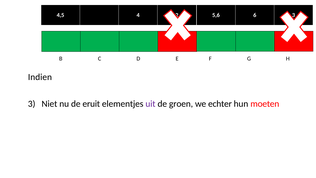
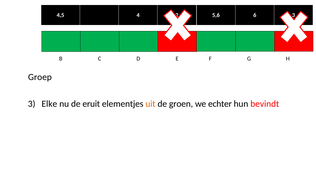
Indien: Indien -> Groep (40, 77)
Niet: Niet -> Elke (49, 104)
uit colour: purple -> orange (150, 104)
moeten: moeten -> bevindt (265, 104)
